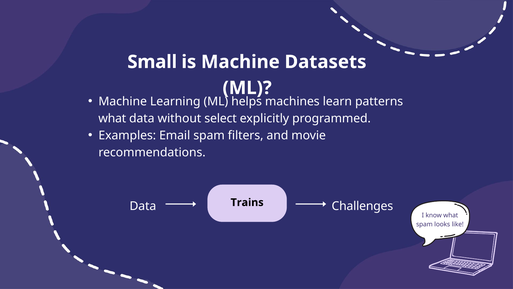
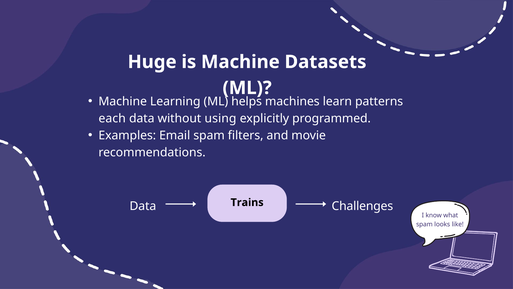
Small: Small -> Huge (152, 62)
what: what -> each (112, 118)
select: select -> using (220, 118)
